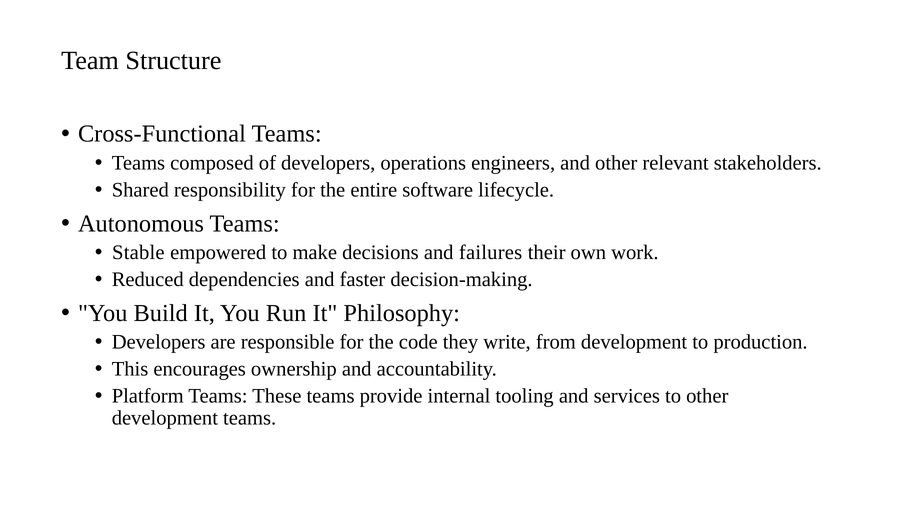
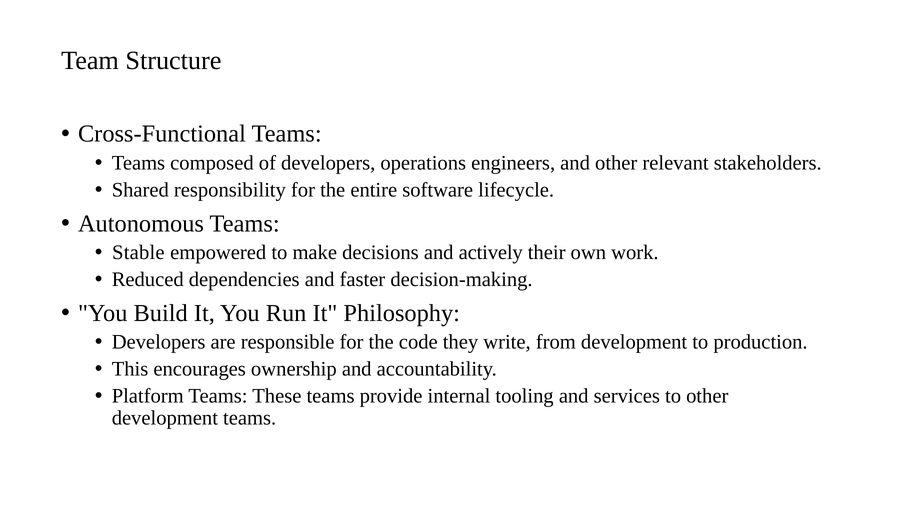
failures: failures -> actively (491, 253)
